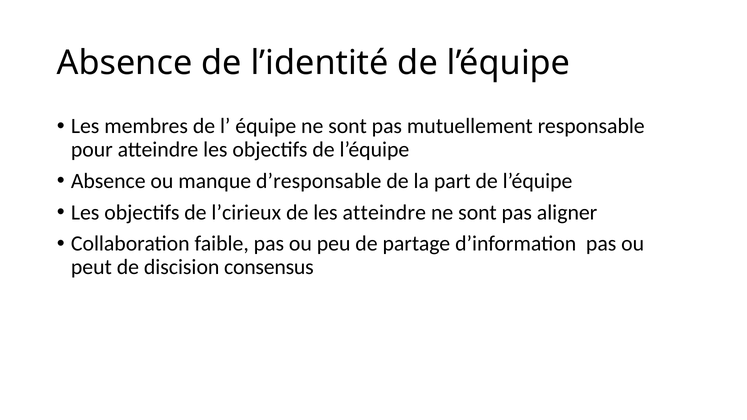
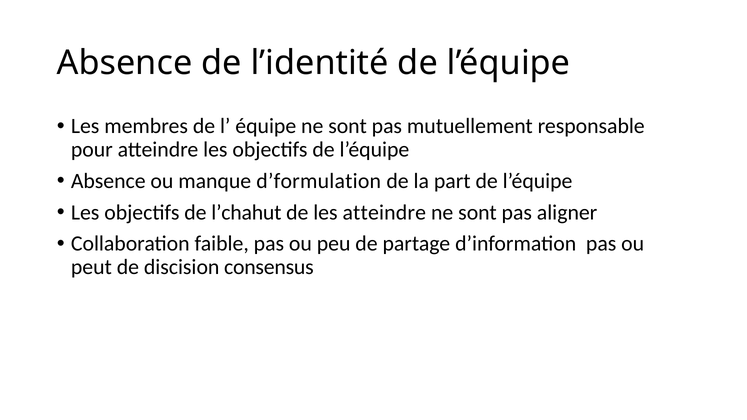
d’responsable: d’responsable -> d’formulation (319, 181)
l’cirieux: l’cirieux -> l’chahut (246, 212)
